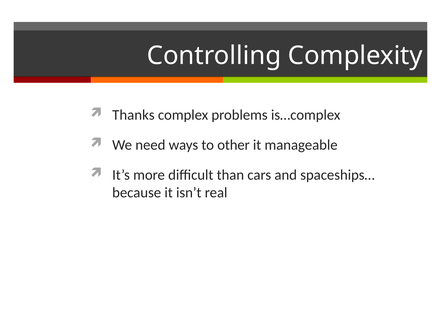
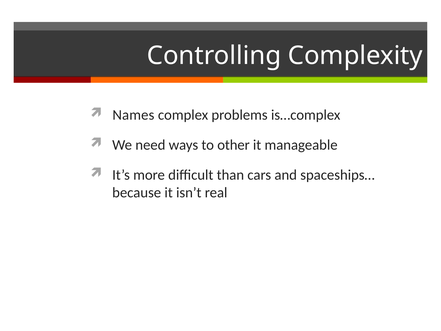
Thanks: Thanks -> Names (133, 115)
